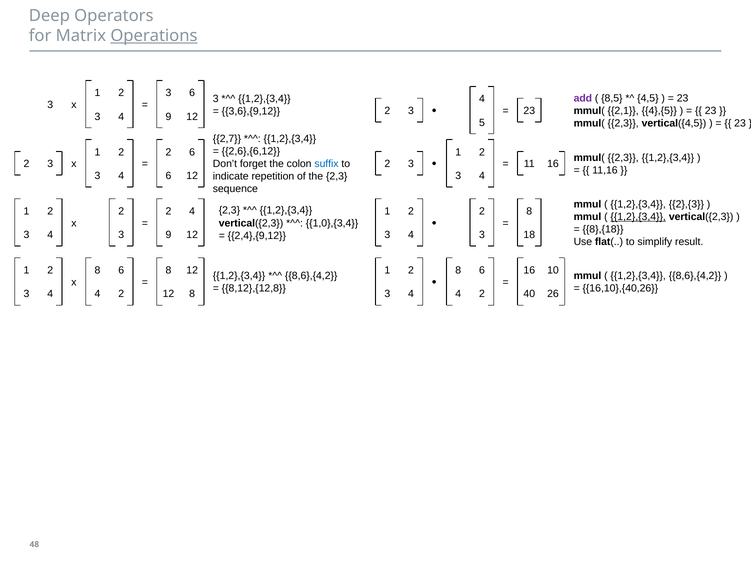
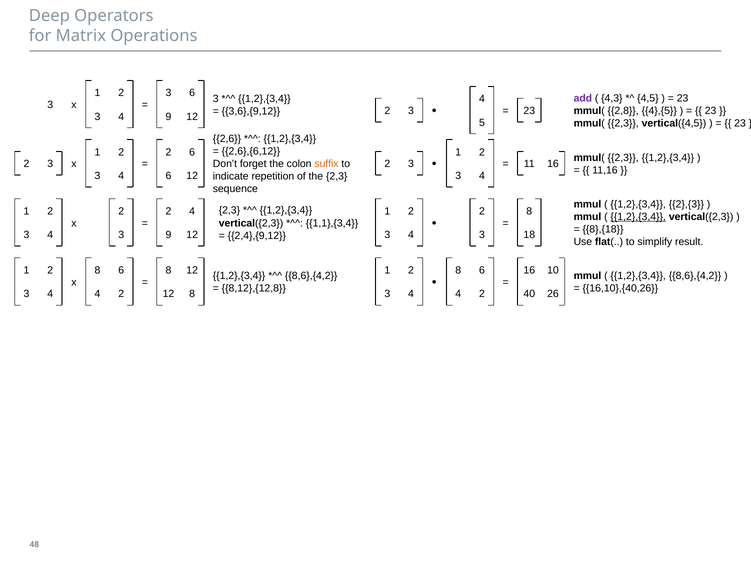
Operations underline: present -> none (154, 36)
8,5: 8,5 -> 4,3 (612, 98)
2,1: 2,1 -> 2,8 (623, 111)
2,7: 2,7 -> 2,6 (227, 139)
suffix colour: blue -> orange (326, 164)
1,0},{3,4: 1,0},{3,4 -> 1,1},{3,4 (332, 223)
